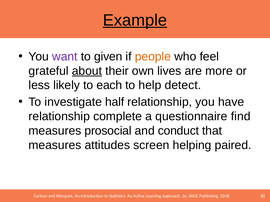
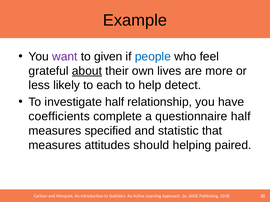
Example underline: present -> none (135, 20)
people colour: orange -> blue (153, 57)
relationship: relationship -> coefficients (59, 117)
questionnaire find: find -> half (241, 117)
prosocial: prosocial -> specified (108, 131)
conduct: conduct -> statistic (178, 131)
screen: screen -> should (151, 145)
